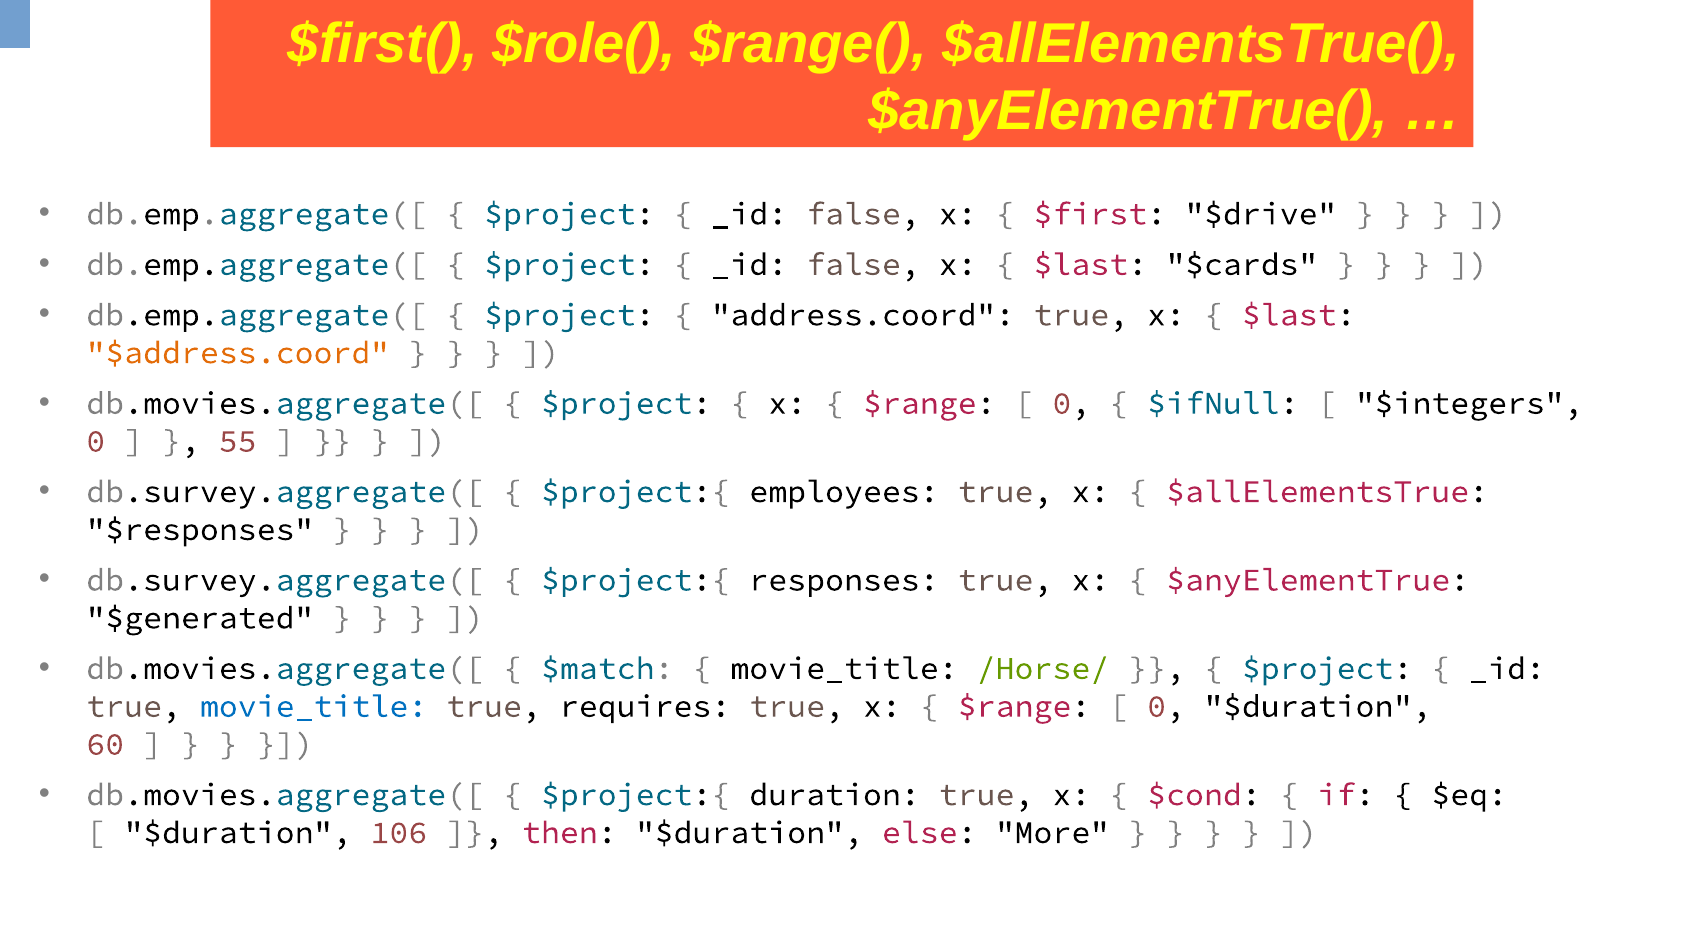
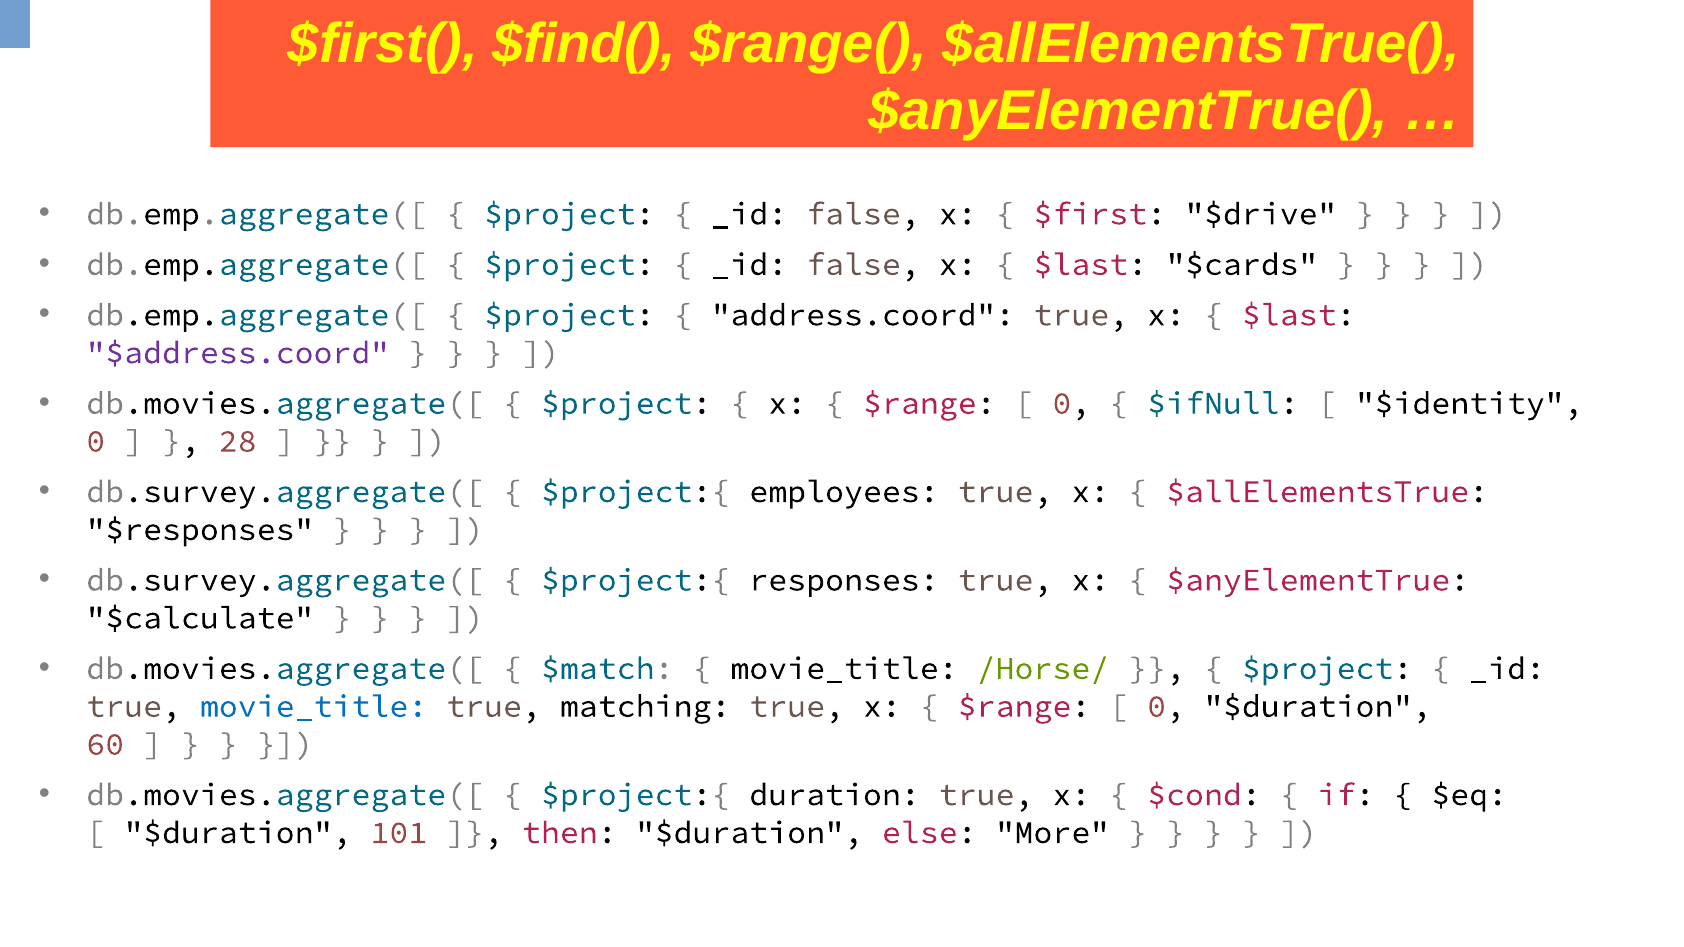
$role(: $role( -> $find( (584, 44)
$address.coord colour: orange -> purple (238, 353)
$integers: $integers -> $identity (1469, 403)
55: 55 -> 28 (238, 441)
$generated: $generated -> $calculate (200, 618)
requires: requires -> matching (645, 706)
106: 106 -> 101 (399, 833)
